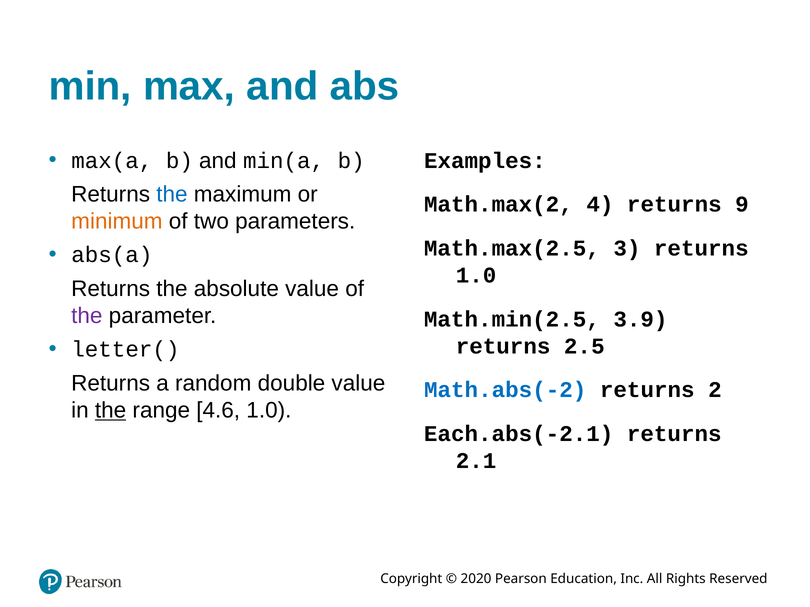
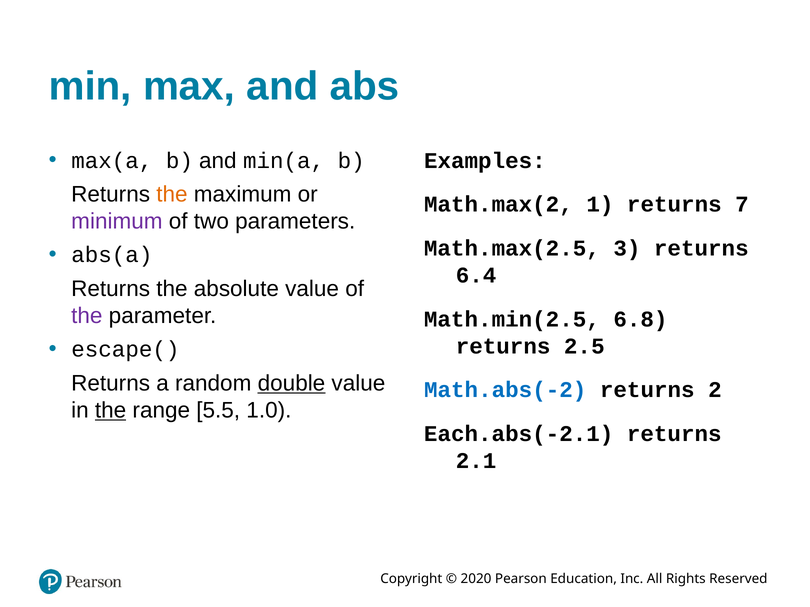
the colour: blue -> orange (172, 194)
4: 4 -> 1 (600, 205)
9: 9 -> 7 (742, 205)
minimum colour: orange -> purple (117, 222)
1.0: 1.0 -> 6.4 (476, 275)
3.9: 3.9 -> 6.8 (640, 319)
letter(: letter( -> escape( (125, 350)
double underline: none -> present (291, 384)
4.6: 4.6 -> 5.5 (218, 411)
